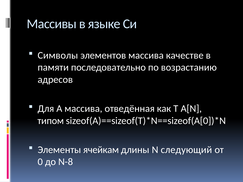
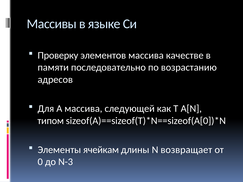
Символы: Символы -> Проверку (58, 55)
отведённая: отведённая -> следующей (130, 109)
следующий: следующий -> возвращает (186, 150)
N-8: N-8 -> N-3 (66, 162)
